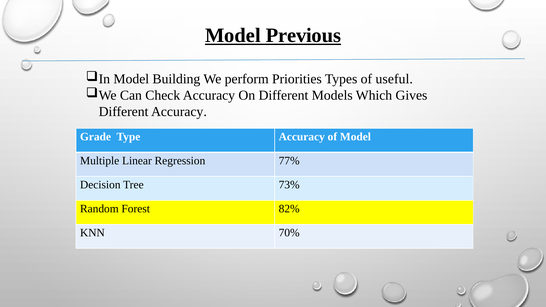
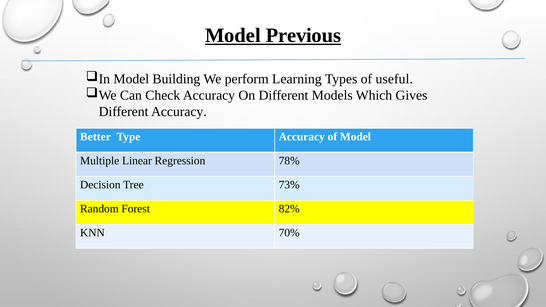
Priorities: Priorities -> Learning (297, 79)
Grade: Grade -> Better (95, 137)
77%: 77% -> 78% (289, 161)
